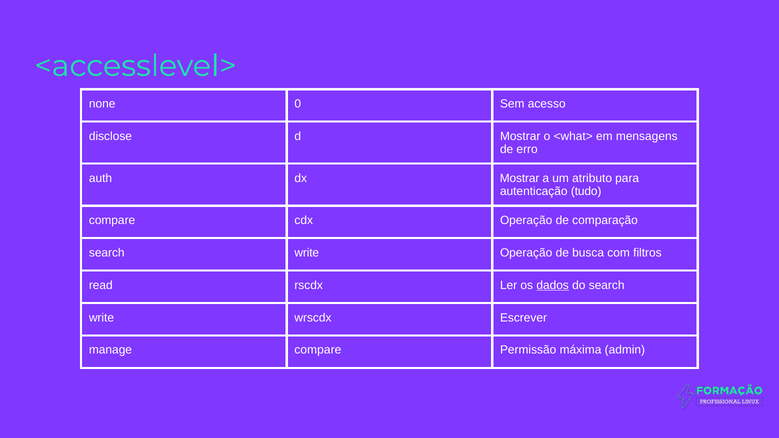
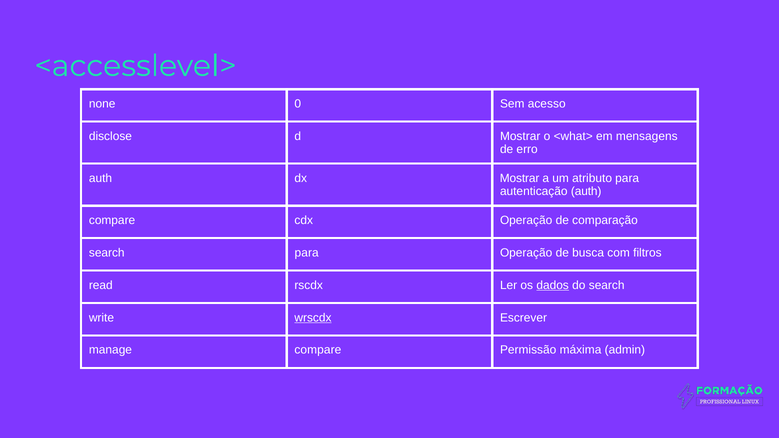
autenticação tudo: tudo -> auth (586, 192)
write: write -> para (307, 253)
wrscdx underline: none -> present (313, 318)
